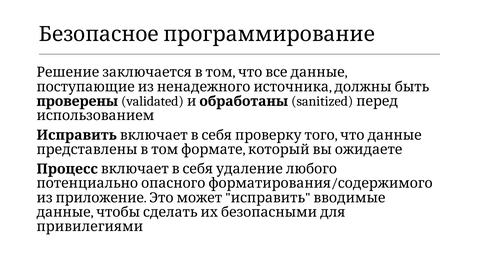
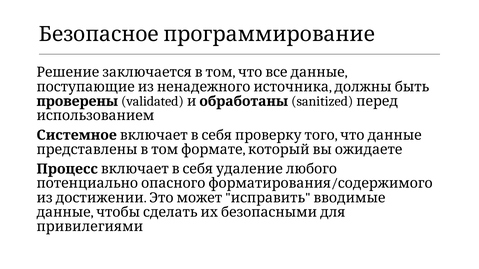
Исправить: Исправить -> Системное (77, 135)
приложение: приложение -> достижении (100, 198)
